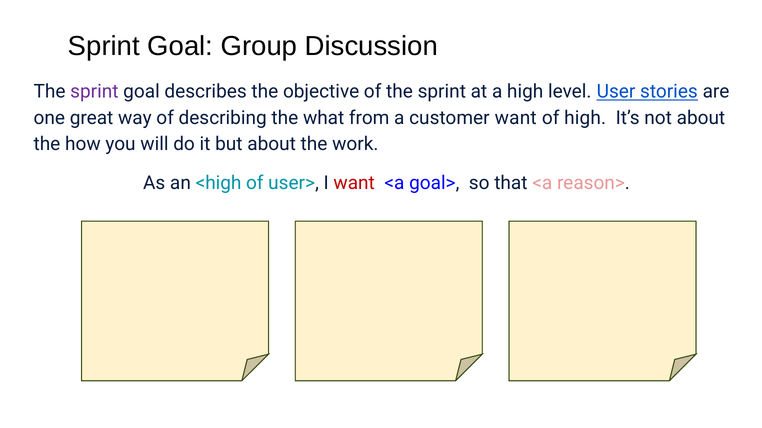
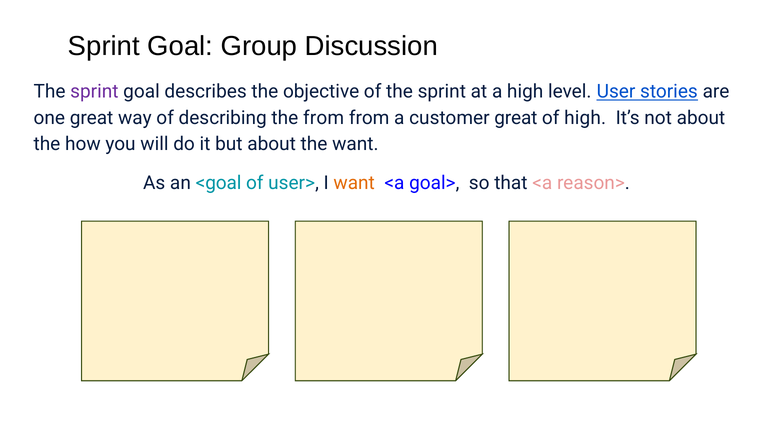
the what: what -> from (324, 118)
customer want: want -> great (516, 118)
the work: work -> want (355, 144)
<high: <high -> <goal (219, 183)
want colour: red -> orange (354, 183)
